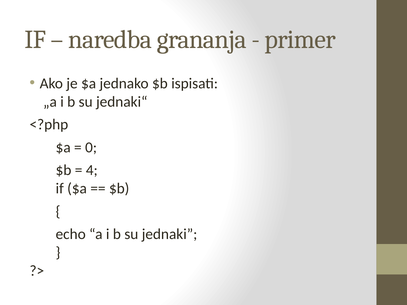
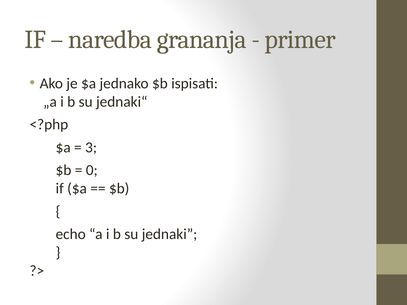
0: 0 -> 3 (91, 148)
4: 4 -> 0 (92, 170)
